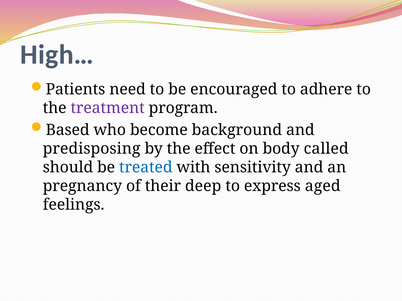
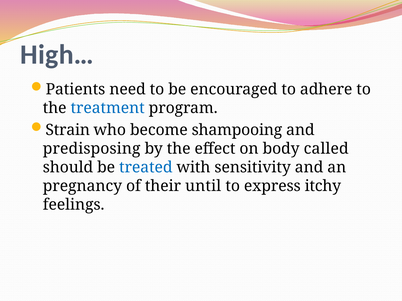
treatment colour: purple -> blue (108, 108)
Based: Based -> Strain (68, 130)
background: background -> shampooing (237, 130)
deep: deep -> until (203, 186)
aged: aged -> itchy (323, 186)
